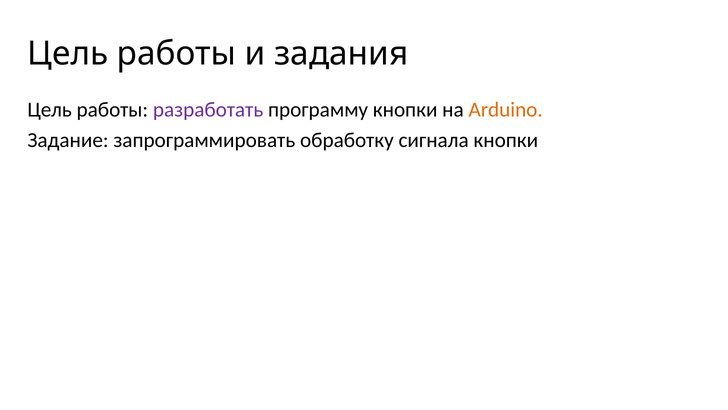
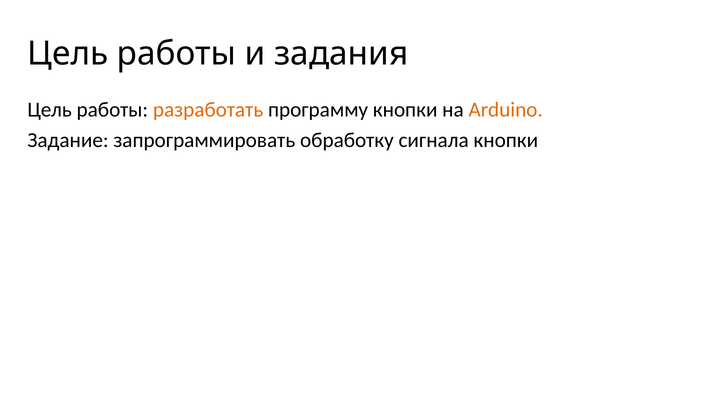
разработать colour: purple -> orange (208, 110)
